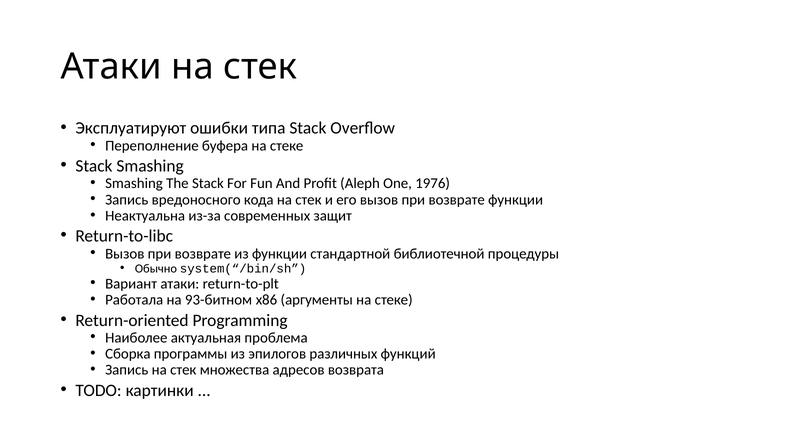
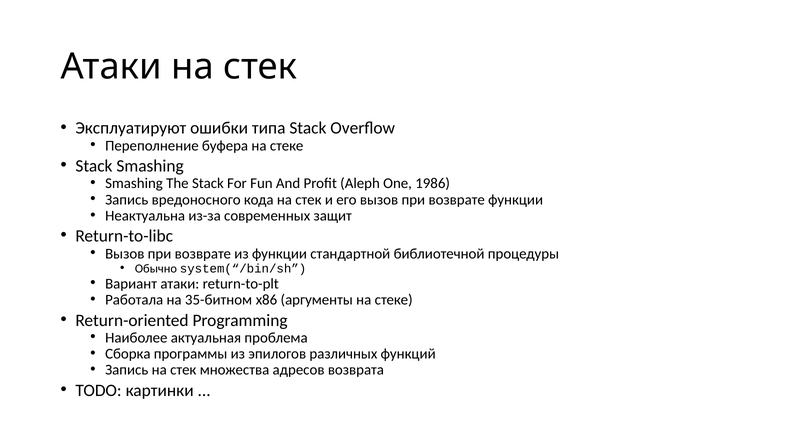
1976: 1976 -> 1986 (433, 183)
93-битном: 93-битном -> 35-битном (219, 300)
